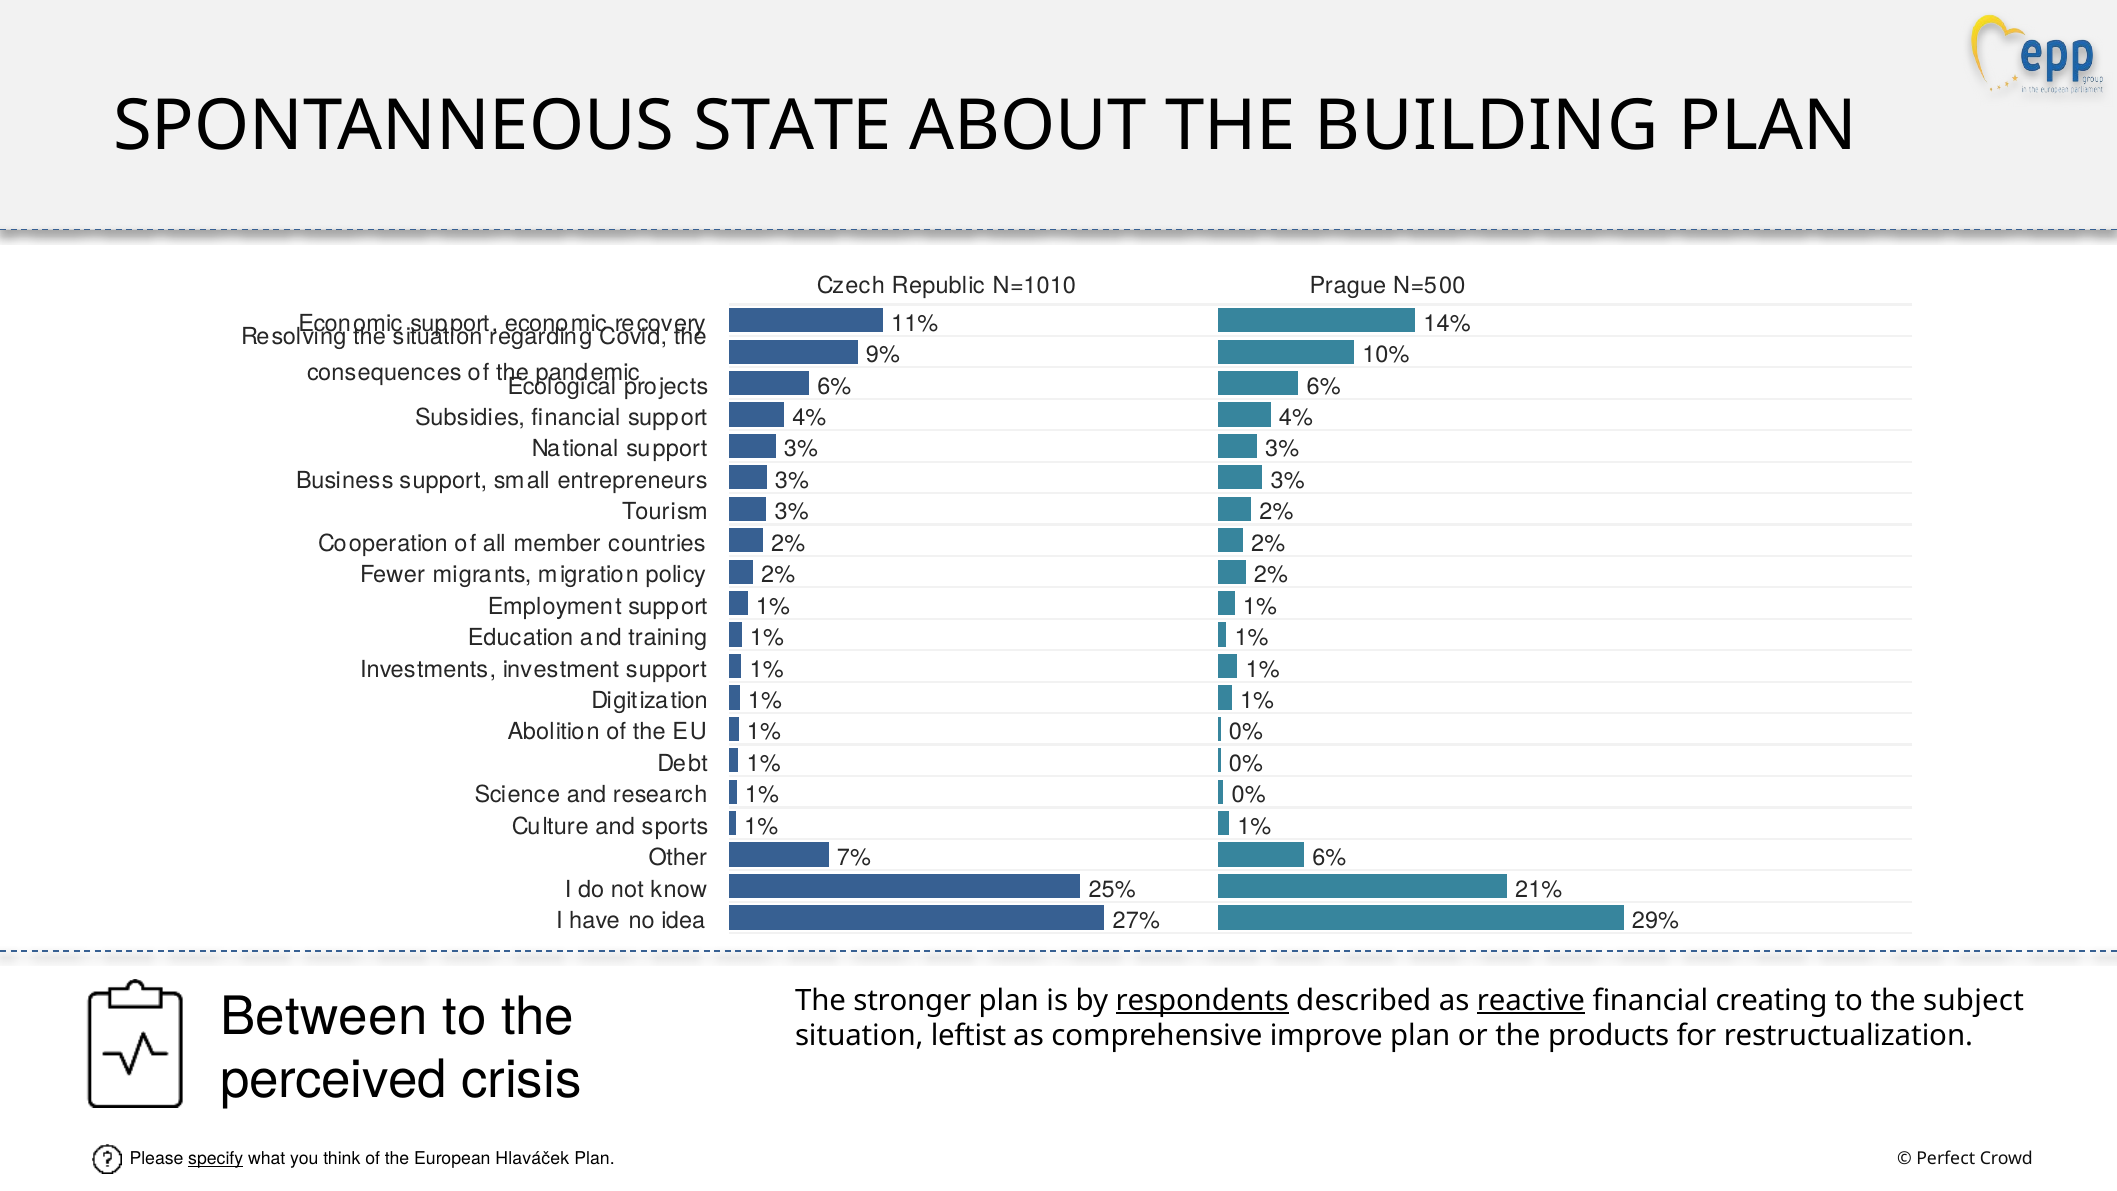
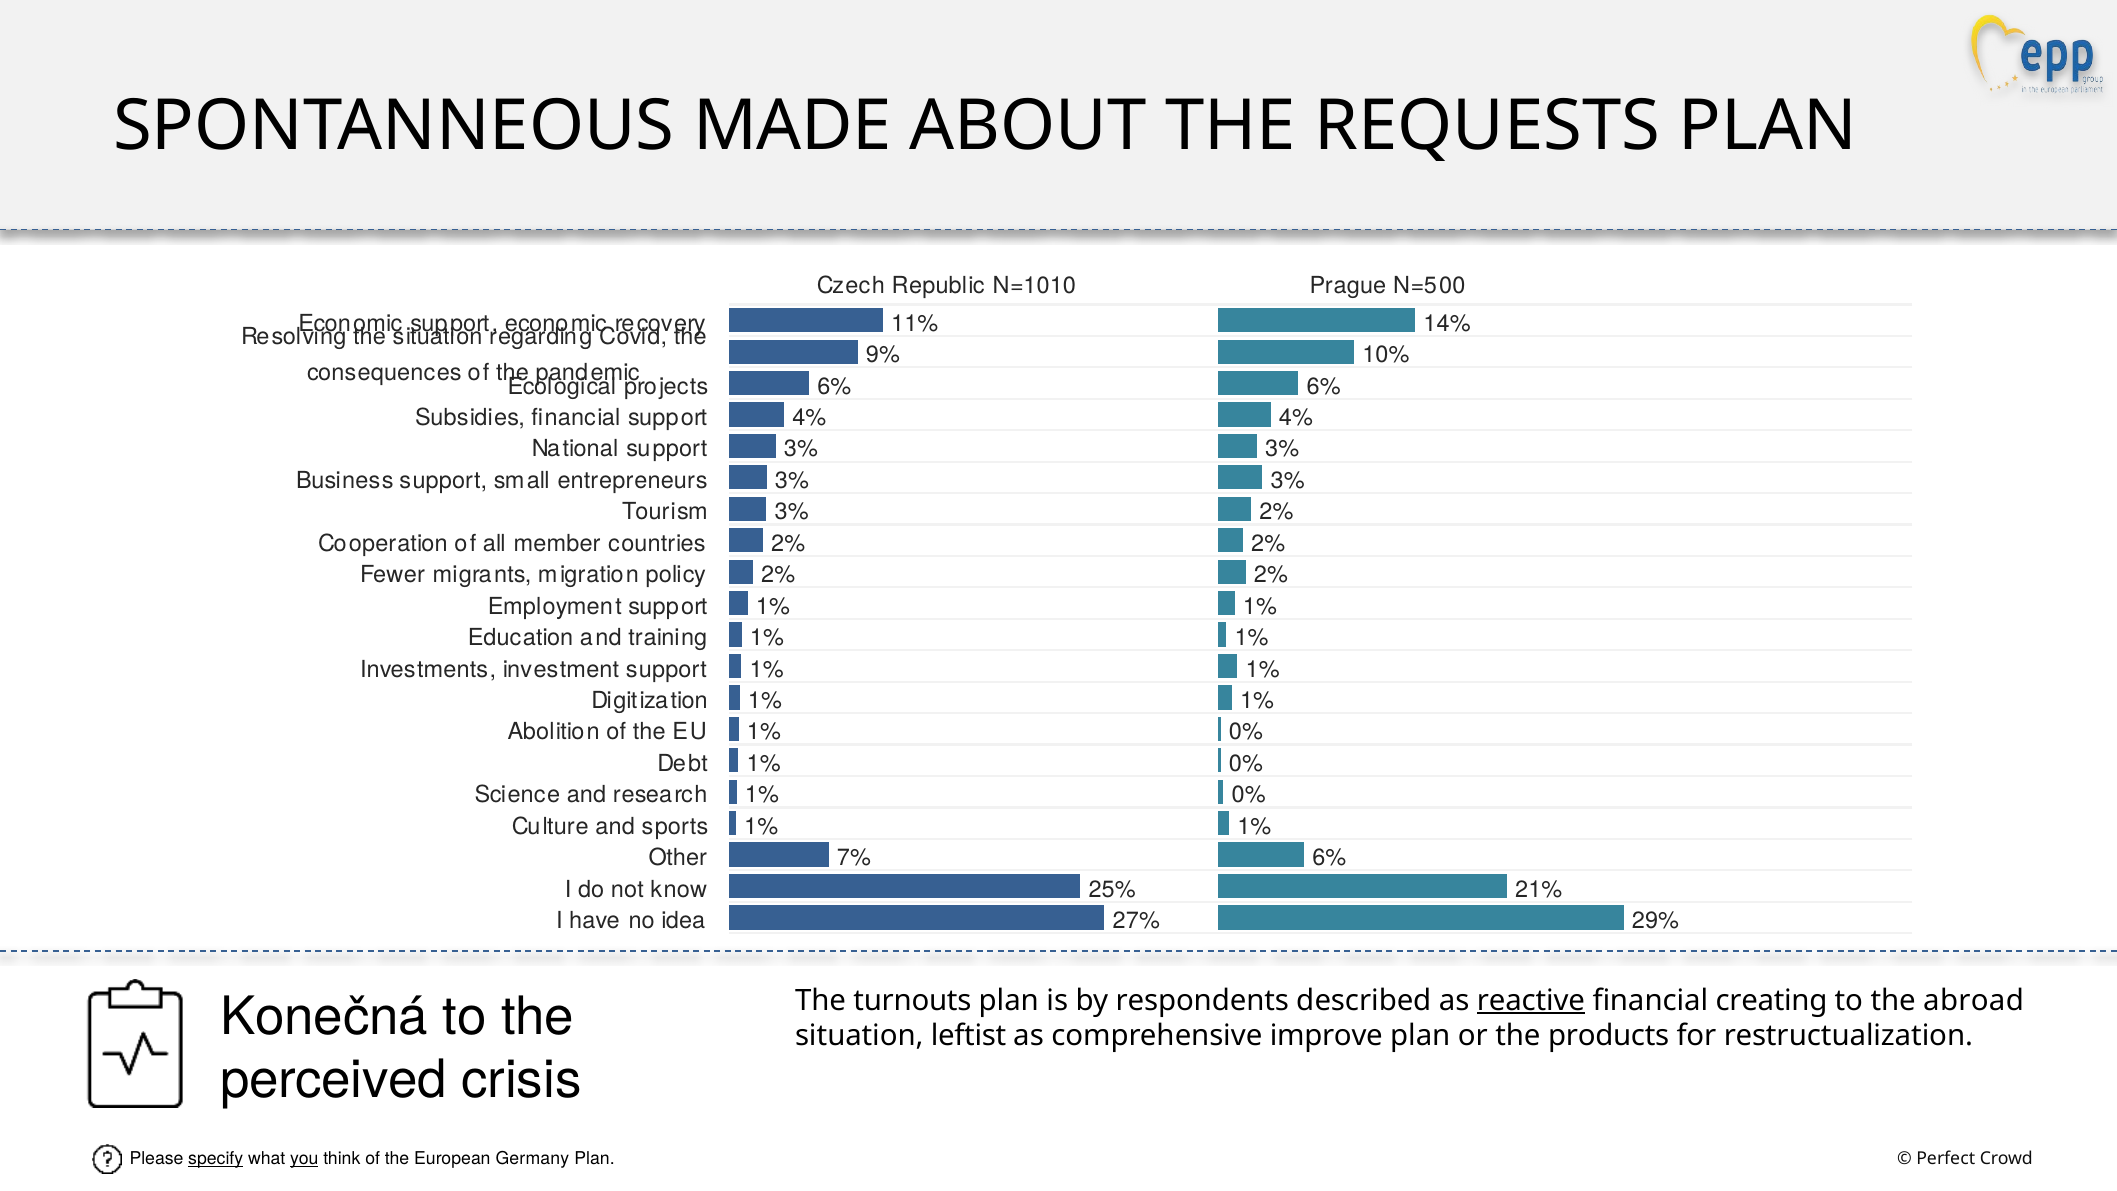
STATE: STATE -> MADE (792, 126)
BUILDING: BUILDING -> REQUESTS (1487, 126)
stronger: stronger -> turnouts (912, 1000)
respondents underline: present -> none (1202, 1000)
subject: subject -> abroad (1974, 1000)
Between: Between -> Konečná (324, 1017)
you underline: none -> present (304, 1159)
Hlaváček: Hlaváček -> Germany (532, 1159)
